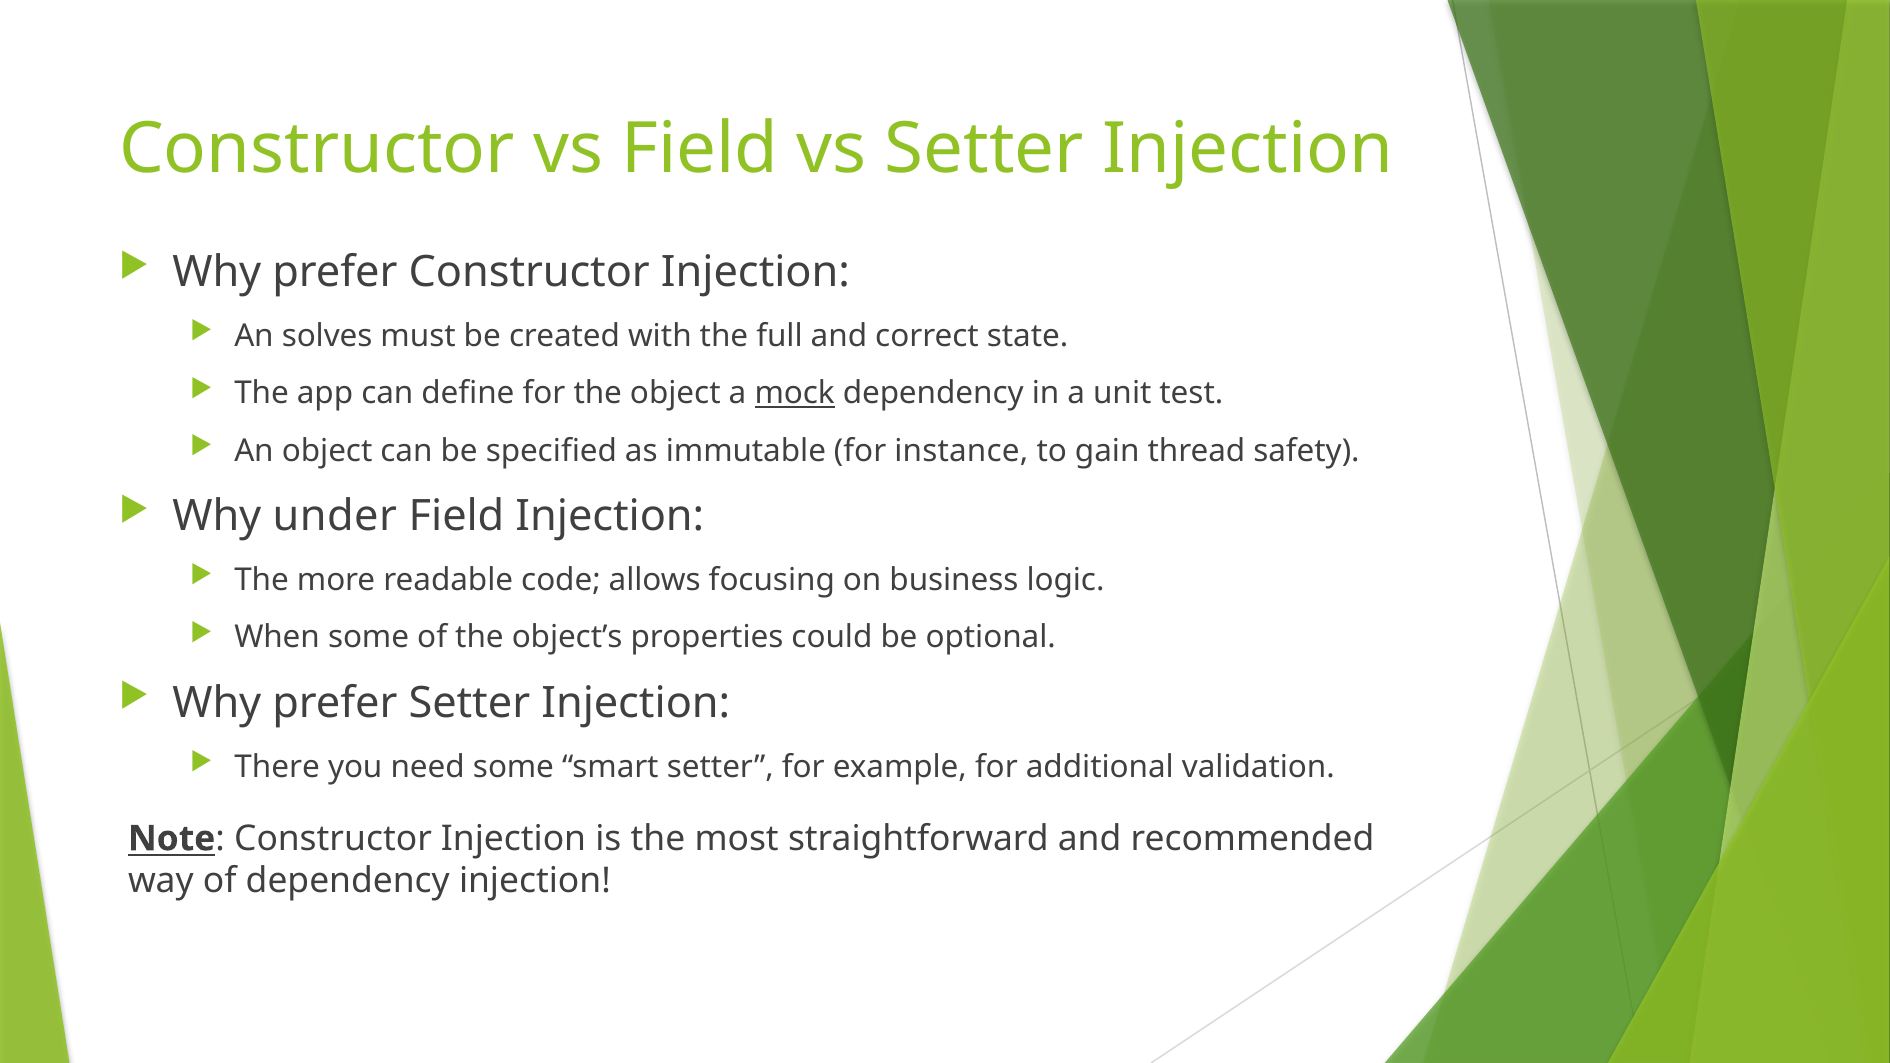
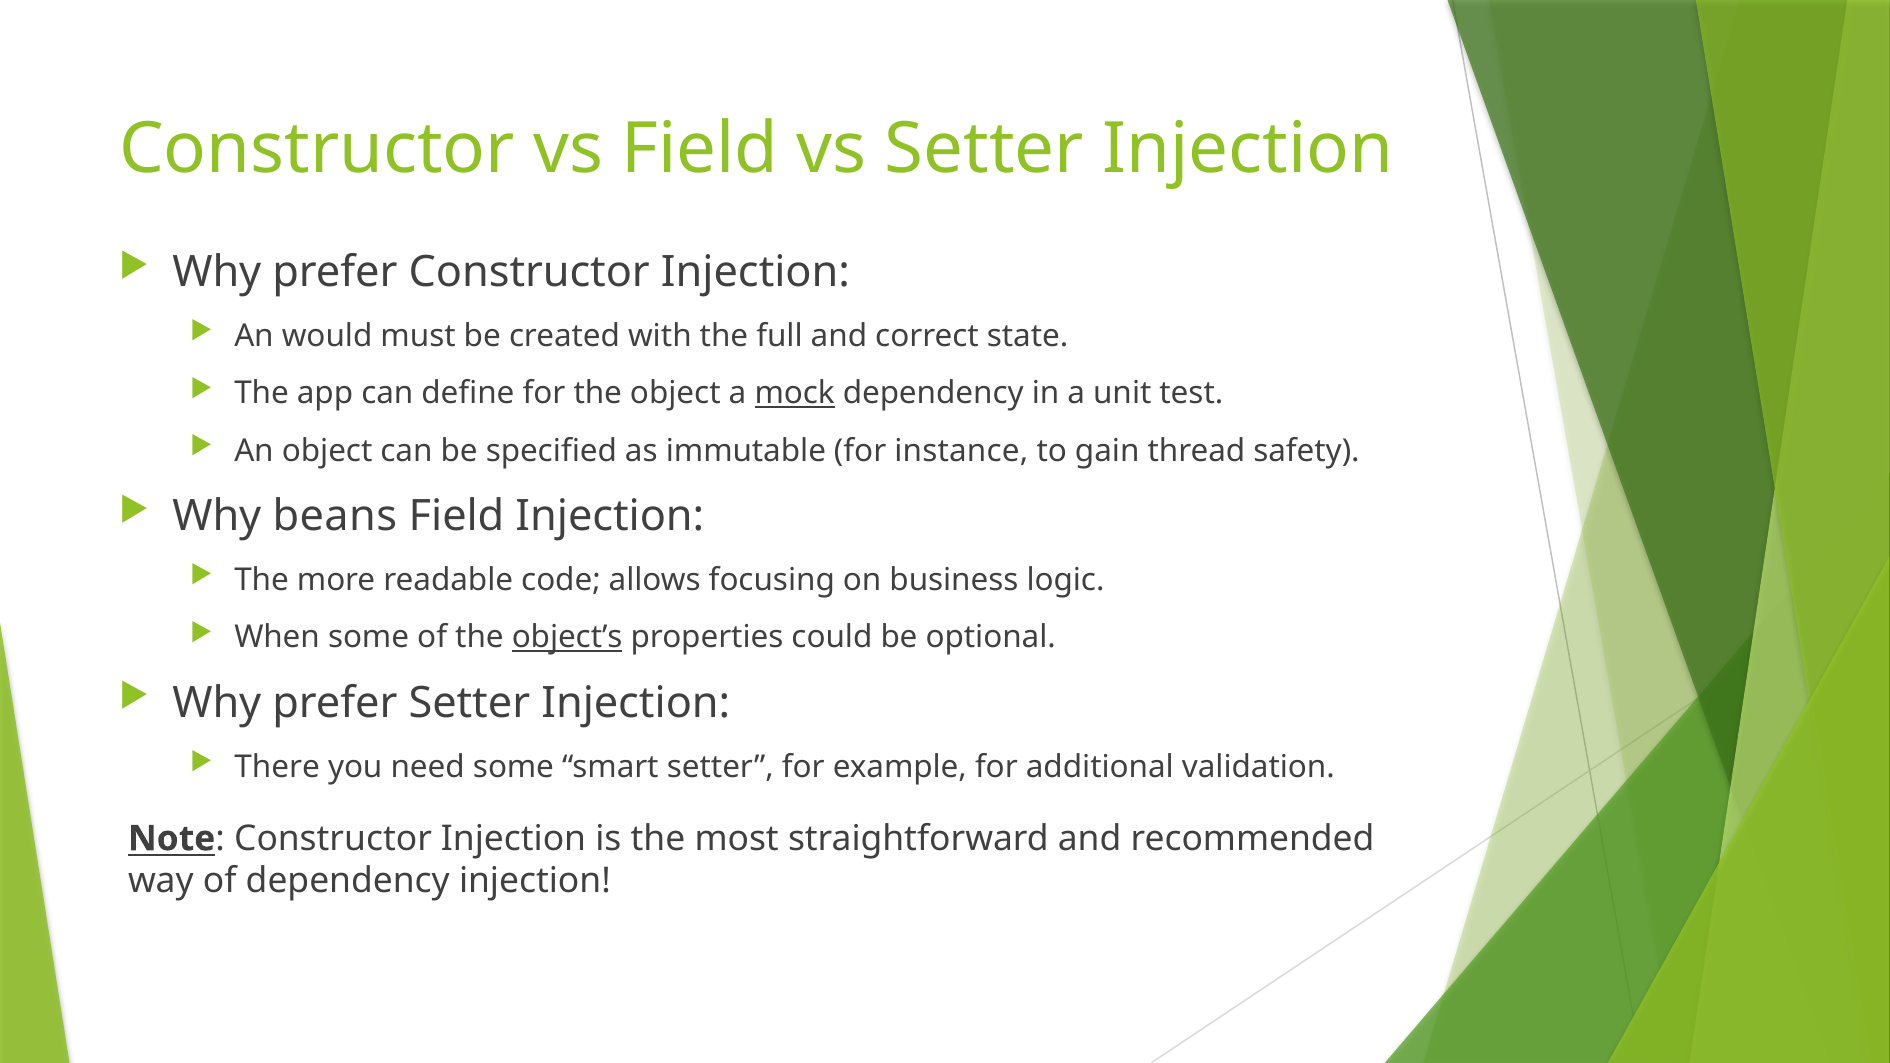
solves: solves -> would (327, 336)
under: under -> beans (335, 516)
object’s underline: none -> present (567, 638)
